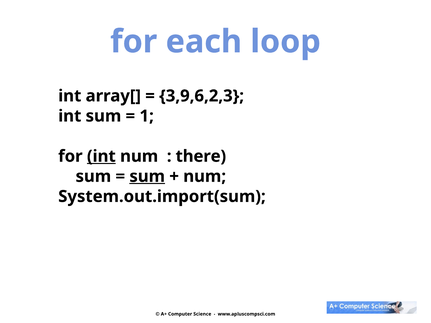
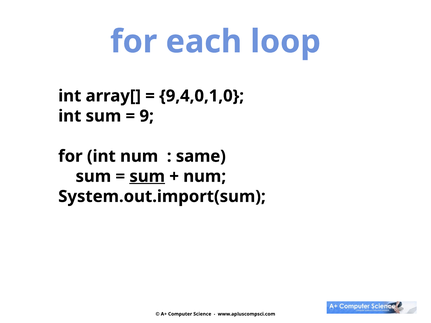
3,9,6,2,3: 3,9,6,2,3 -> 9,4,0,1,0 (202, 96)
1: 1 -> 9 (147, 116)
int underline: present -> none (101, 156)
there: there -> same (201, 156)
